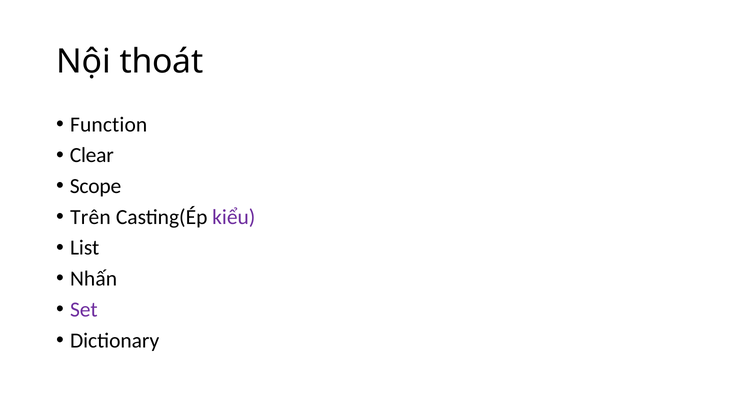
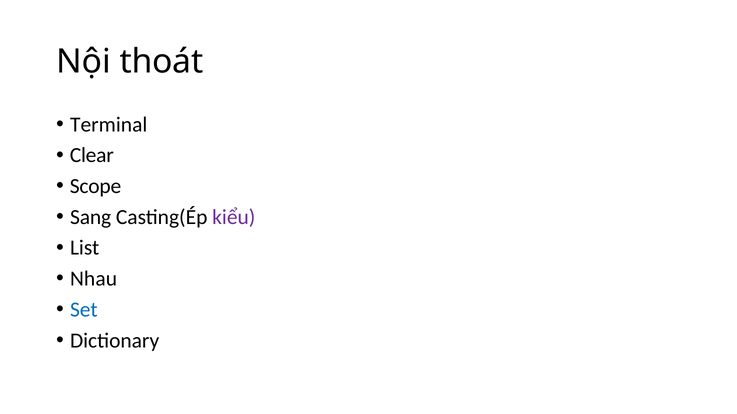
Function: Function -> Terminal (109, 125)
Trên: Trên -> Sang (91, 217)
Nhấn: Nhấn -> Nhau (94, 279)
Set colour: purple -> blue (84, 310)
